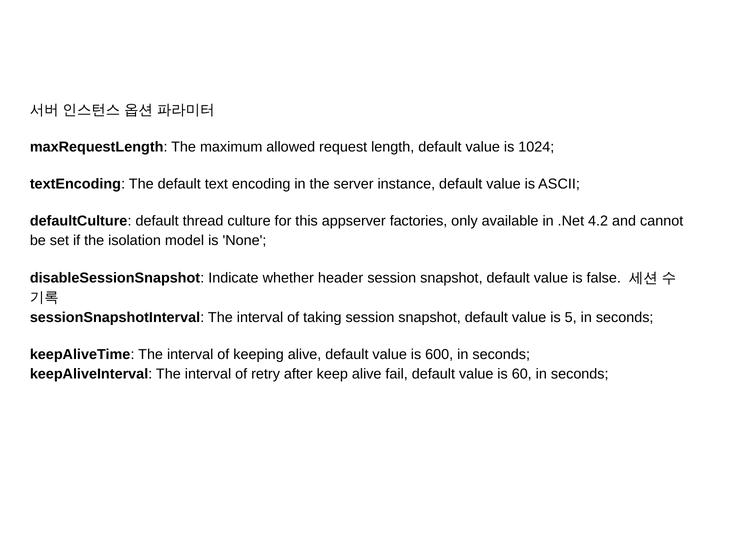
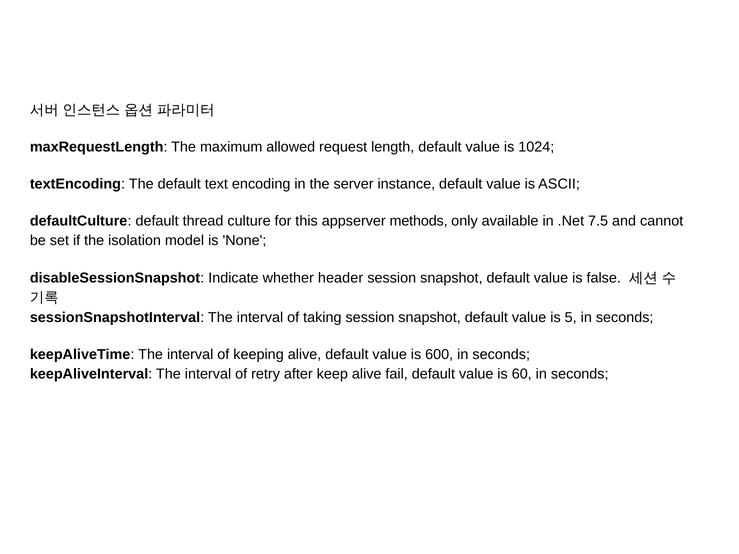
factories: factories -> methods (419, 221)
4.2: 4.2 -> 7.5 (598, 221)
